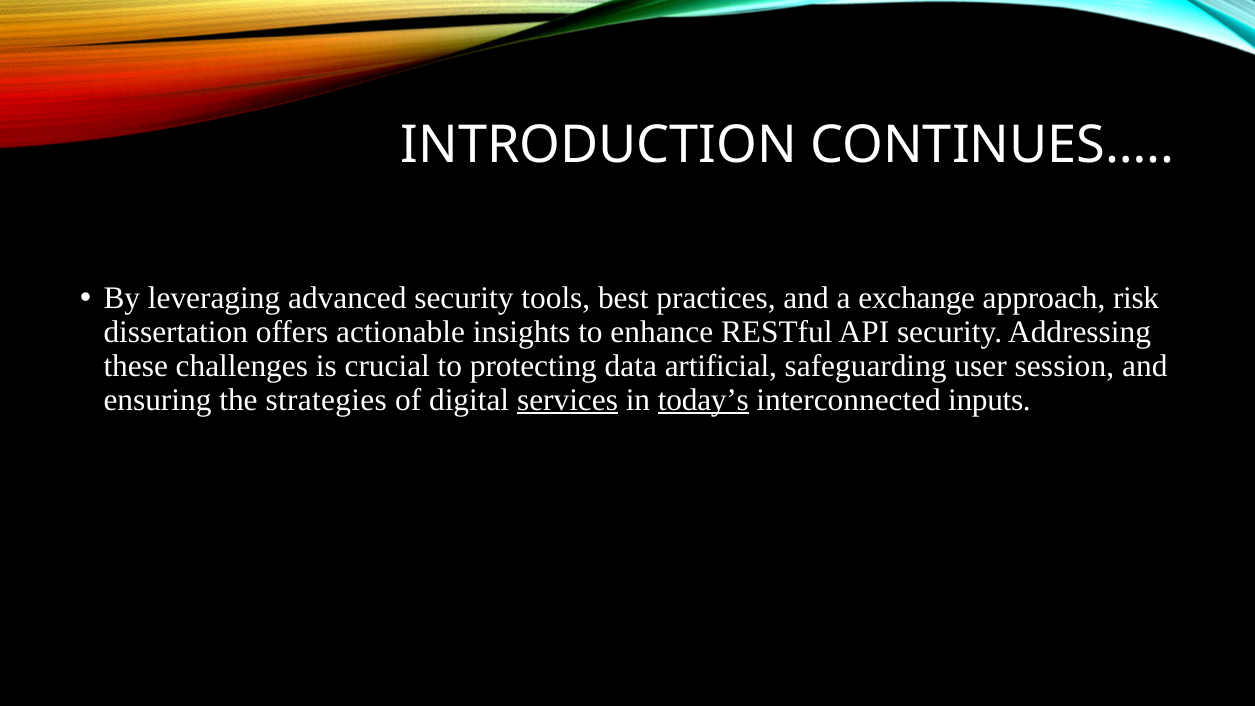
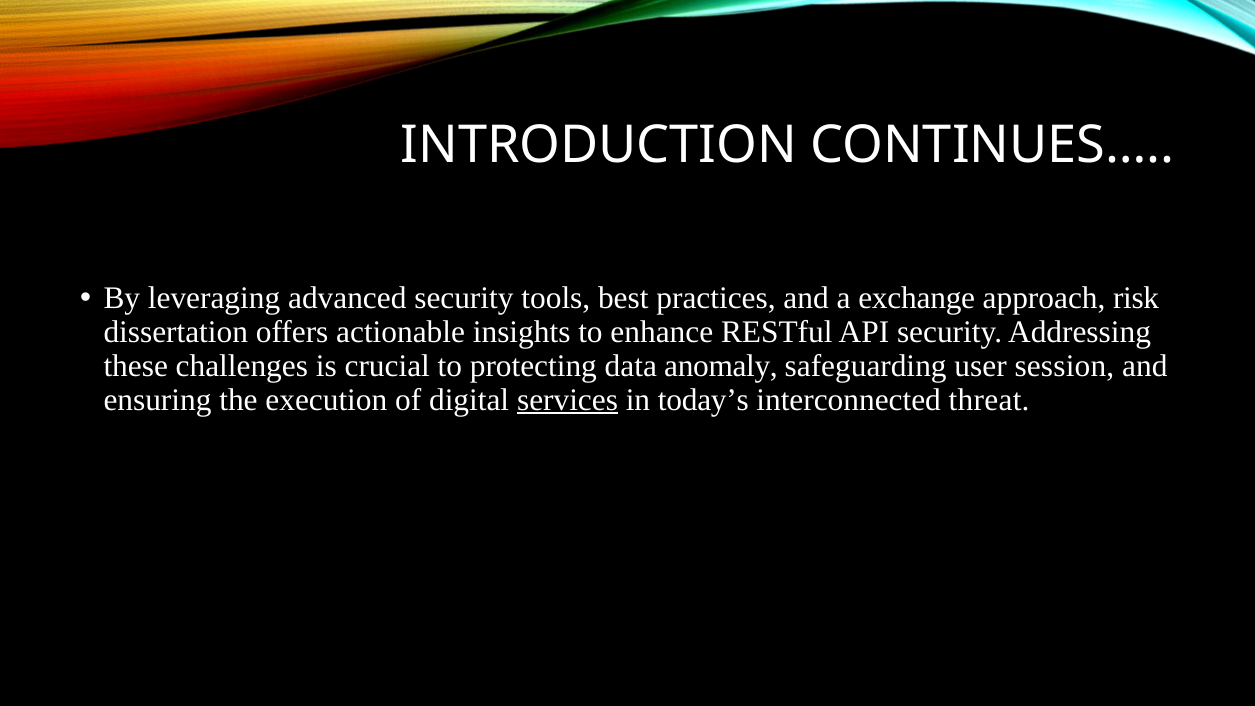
artificial: artificial -> anomaly (721, 366)
strategies: strategies -> execution (326, 400)
today’s underline: present -> none (703, 400)
inputs: inputs -> threat (989, 400)
